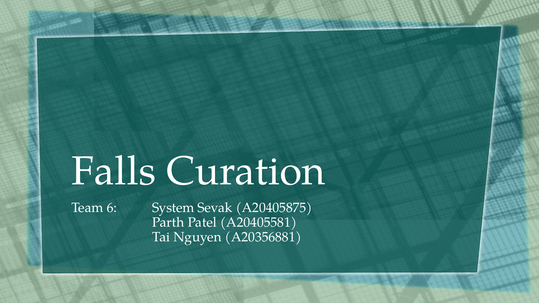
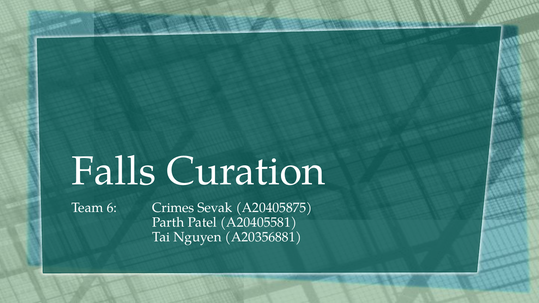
System: System -> Crimes (173, 208)
